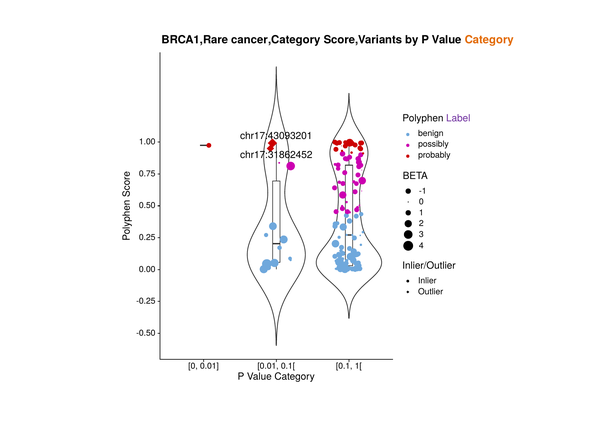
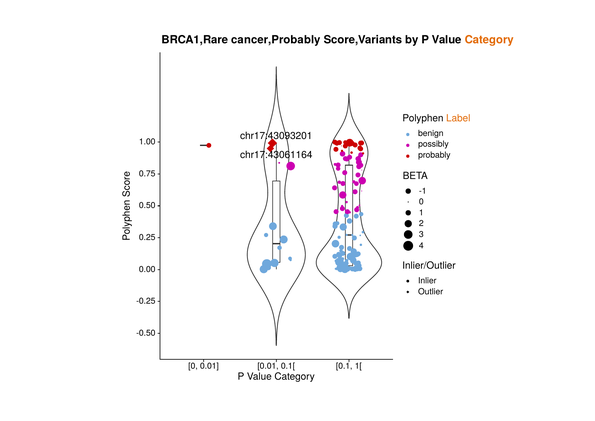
cancer,Category: cancer,Category -> cancer,Probably (276, 40)
Label colour: purple -> orange (458, 118)
chr17:31862452: chr17:31862452 -> chr17:43061164 (276, 155)
